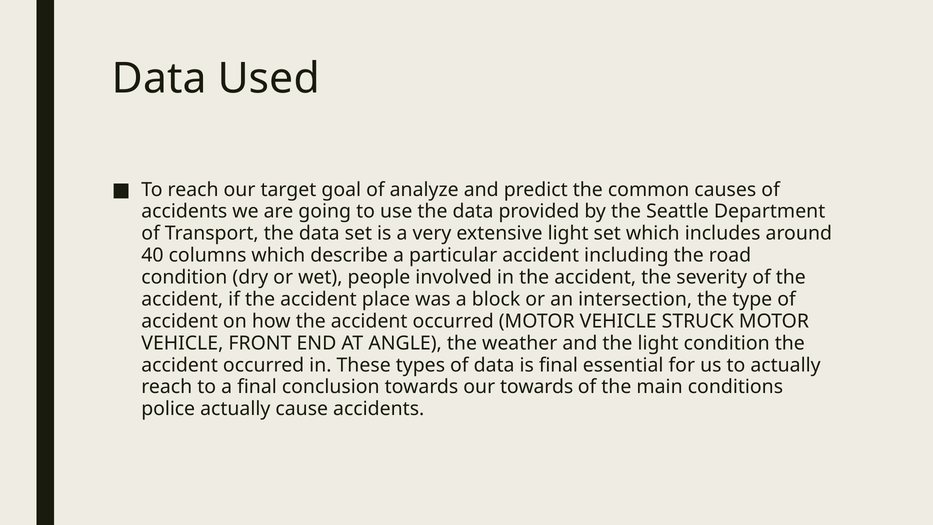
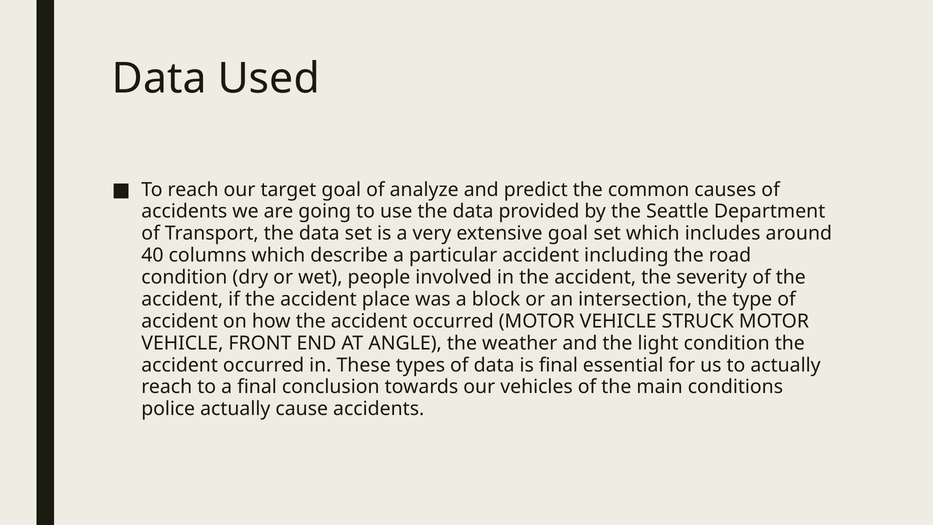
extensive light: light -> goal (568, 233)
our towards: towards -> vehicles (537, 387)
